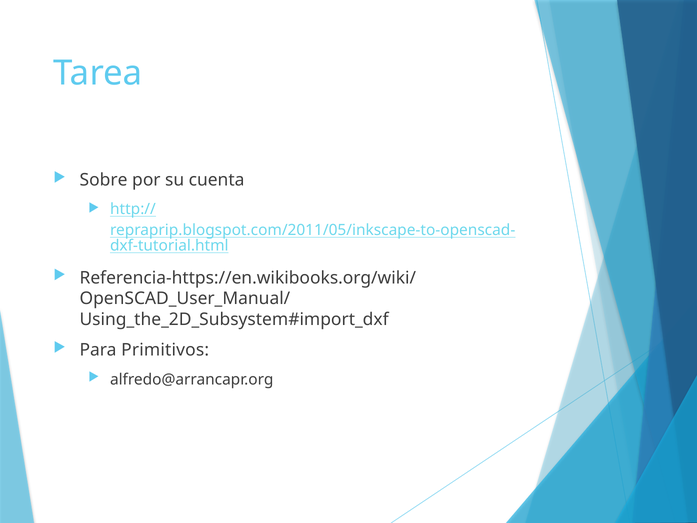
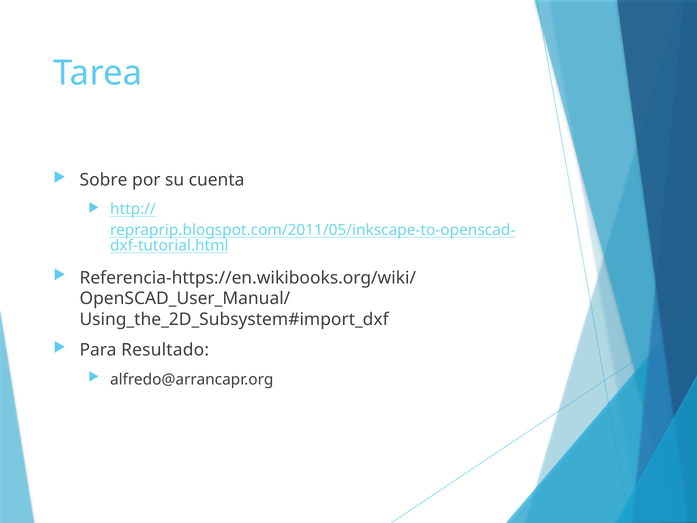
Primitivos: Primitivos -> Resultado (165, 350)
